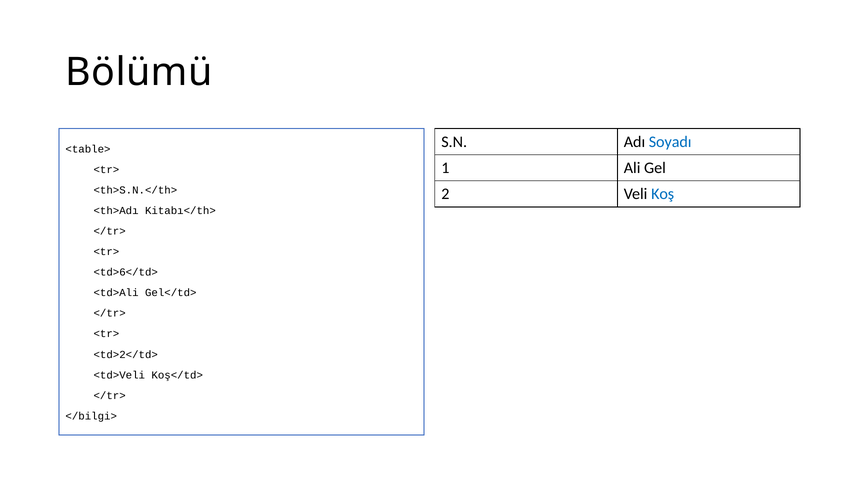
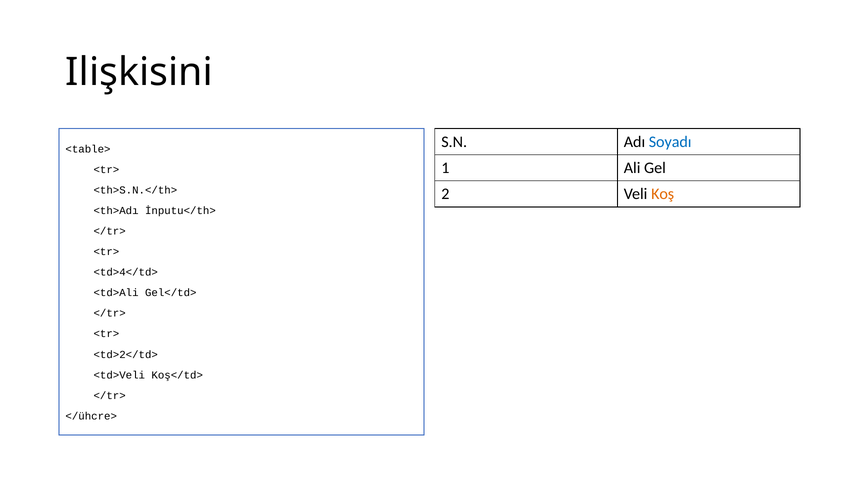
Bölümü: Bölümü -> Ilişkisini (139, 72)
Koş colour: blue -> orange (663, 194)
Kitabı</th>: Kitabı</th> -> İnputu</th> (180, 211)
<td>6</td>: <td>6</td> -> <td>4</td> (126, 272)
</bilgi>: </bilgi> -> </ühcre> (91, 416)
